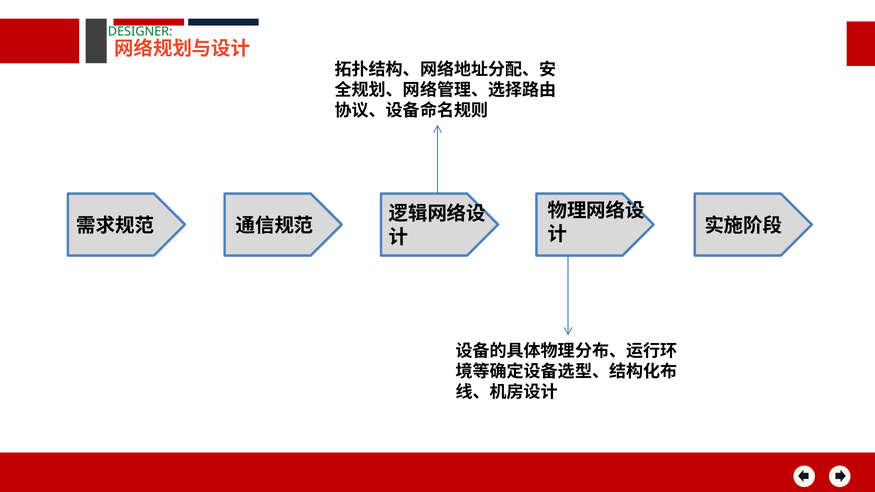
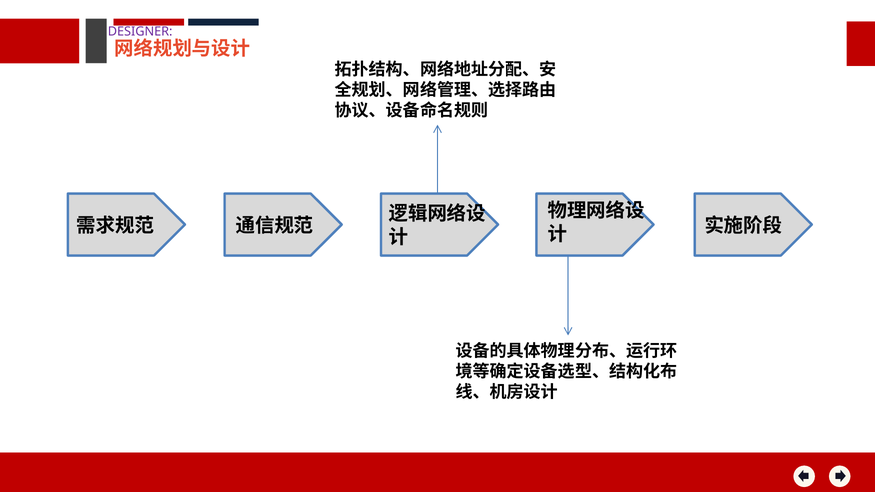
DESIGNER colour: green -> purple (140, 32)
